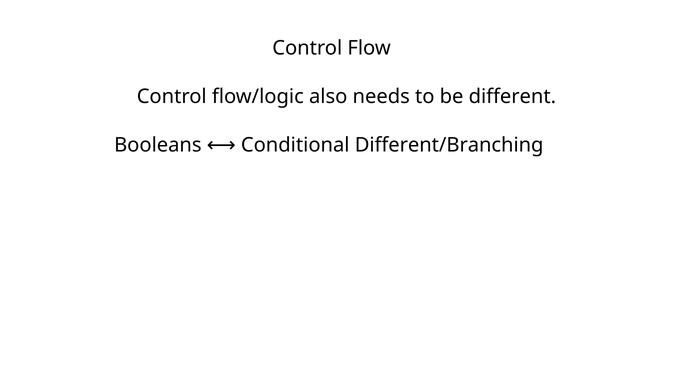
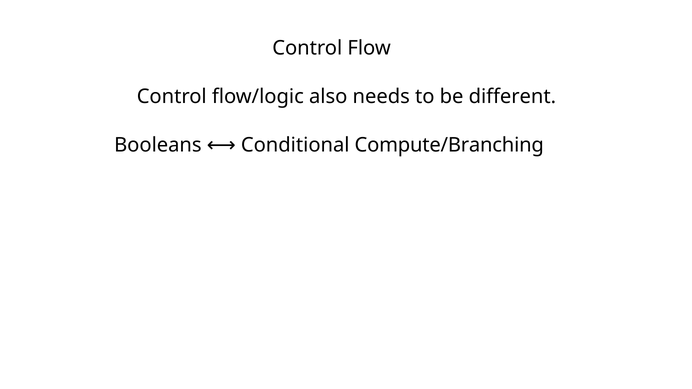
Different/Branching: Different/Branching -> Compute/Branching (449, 145)
